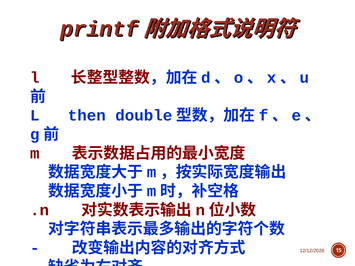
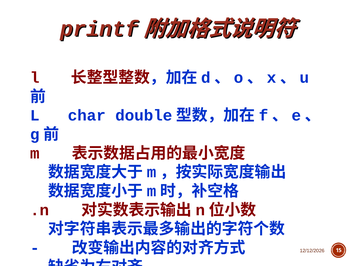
then: then -> char (87, 116)
